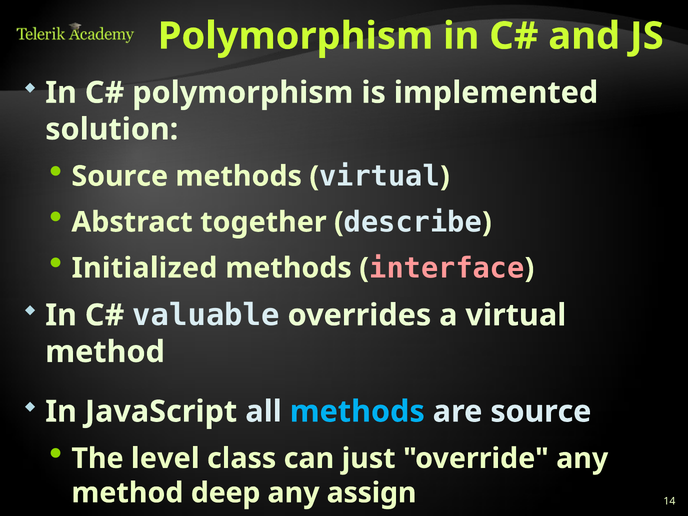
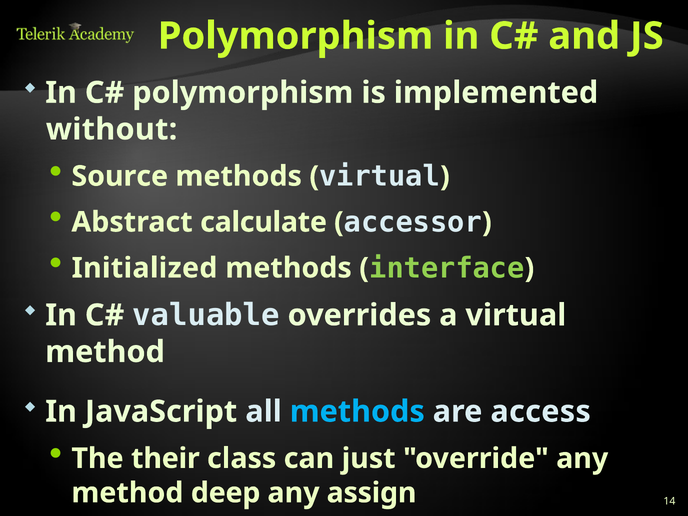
solution: solution -> without (112, 129)
together: together -> calculate (264, 222)
describe: describe -> accessor (413, 222)
interface colour: pink -> light green (447, 268)
are source: source -> access (541, 412)
level: level -> their (165, 458)
